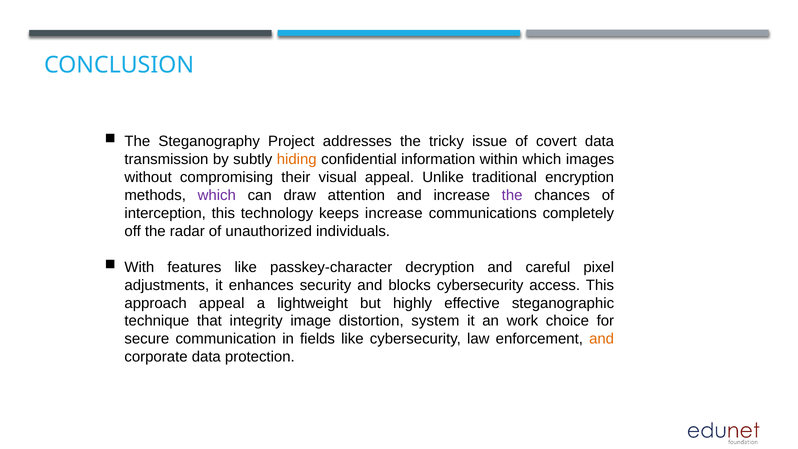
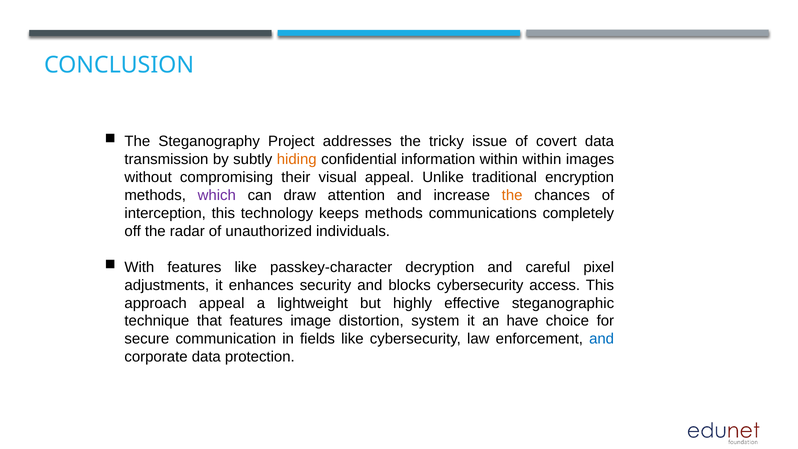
within which: which -> within (542, 159)
the colour: purple -> orange (512, 195)
keeps increase: increase -> methods (394, 213)
that integrity: integrity -> features (256, 321)
work: work -> have (523, 321)
and colour: orange -> blue (602, 339)
